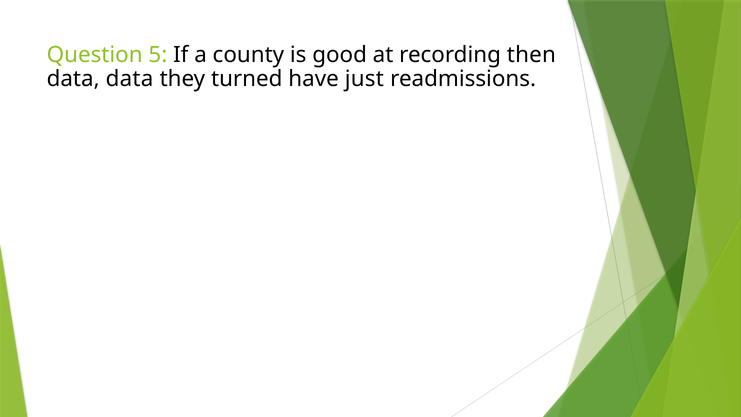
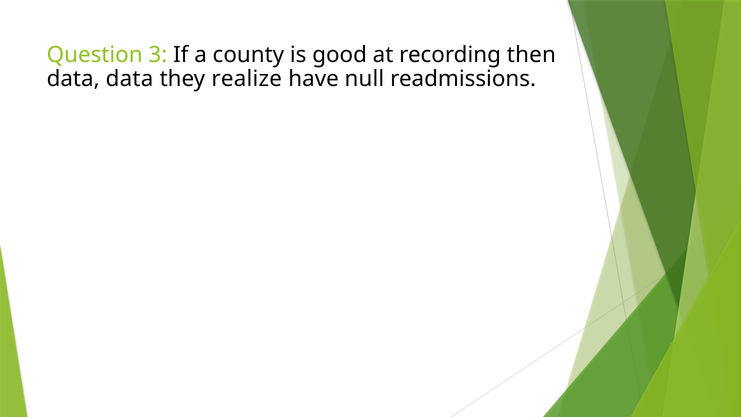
5: 5 -> 3 (158, 55)
turned: turned -> realize (247, 79)
just: just -> null (364, 79)
